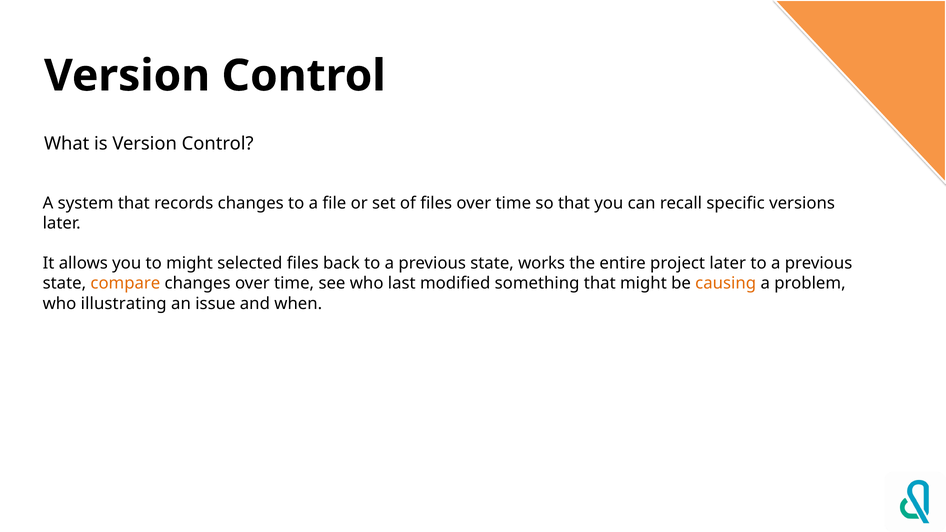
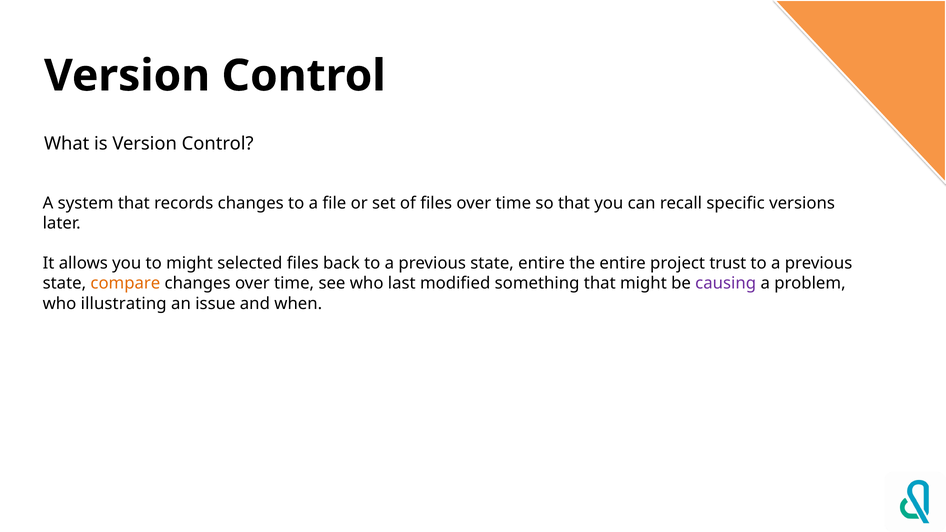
state works: works -> entire (542, 263)
project later: later -> trust (728, 263)
causing colour: orange -> purple (726, 284)
